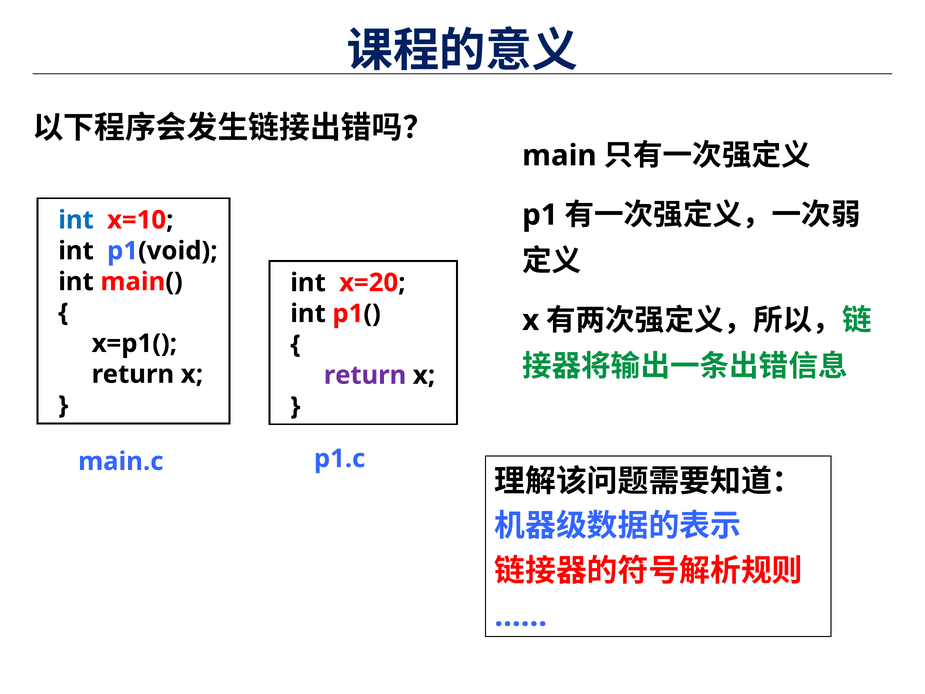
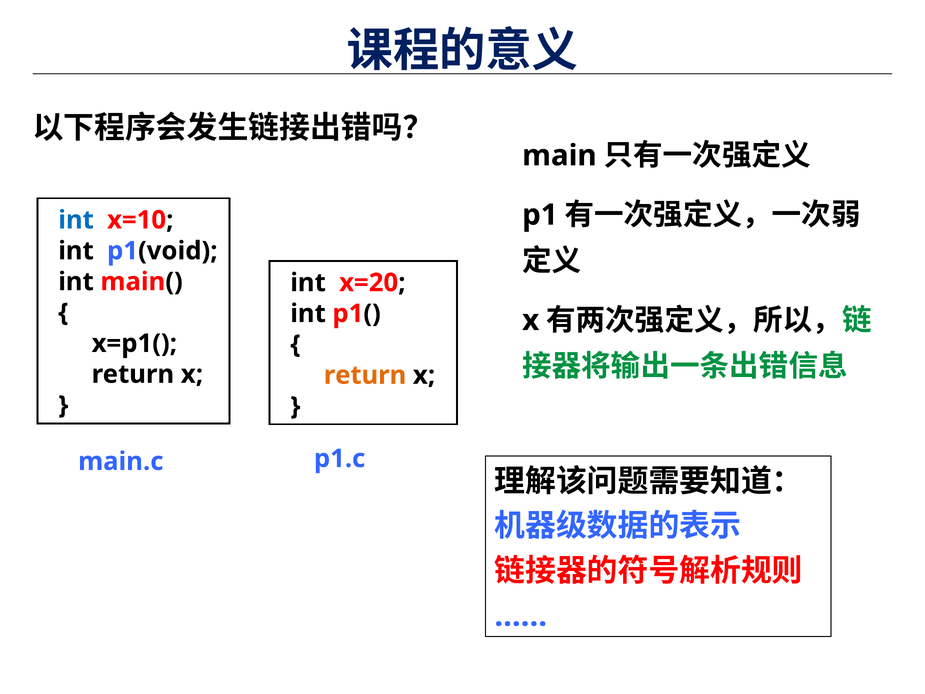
return colour: purple -> orange (365, 375)
